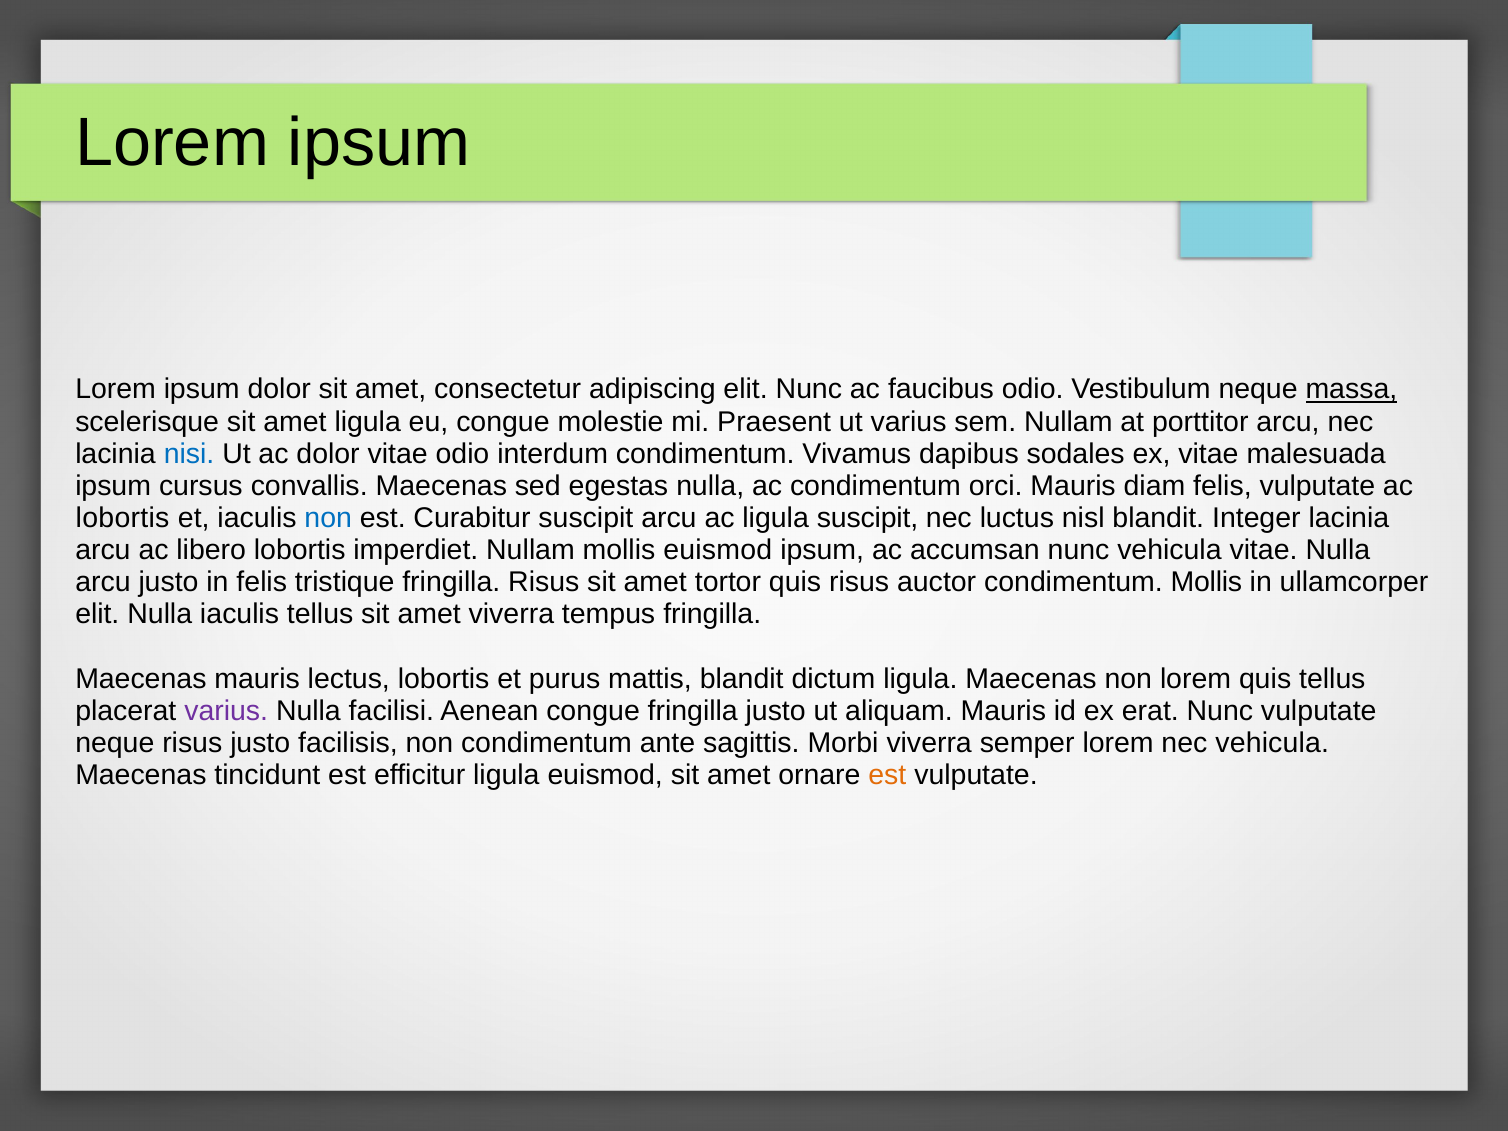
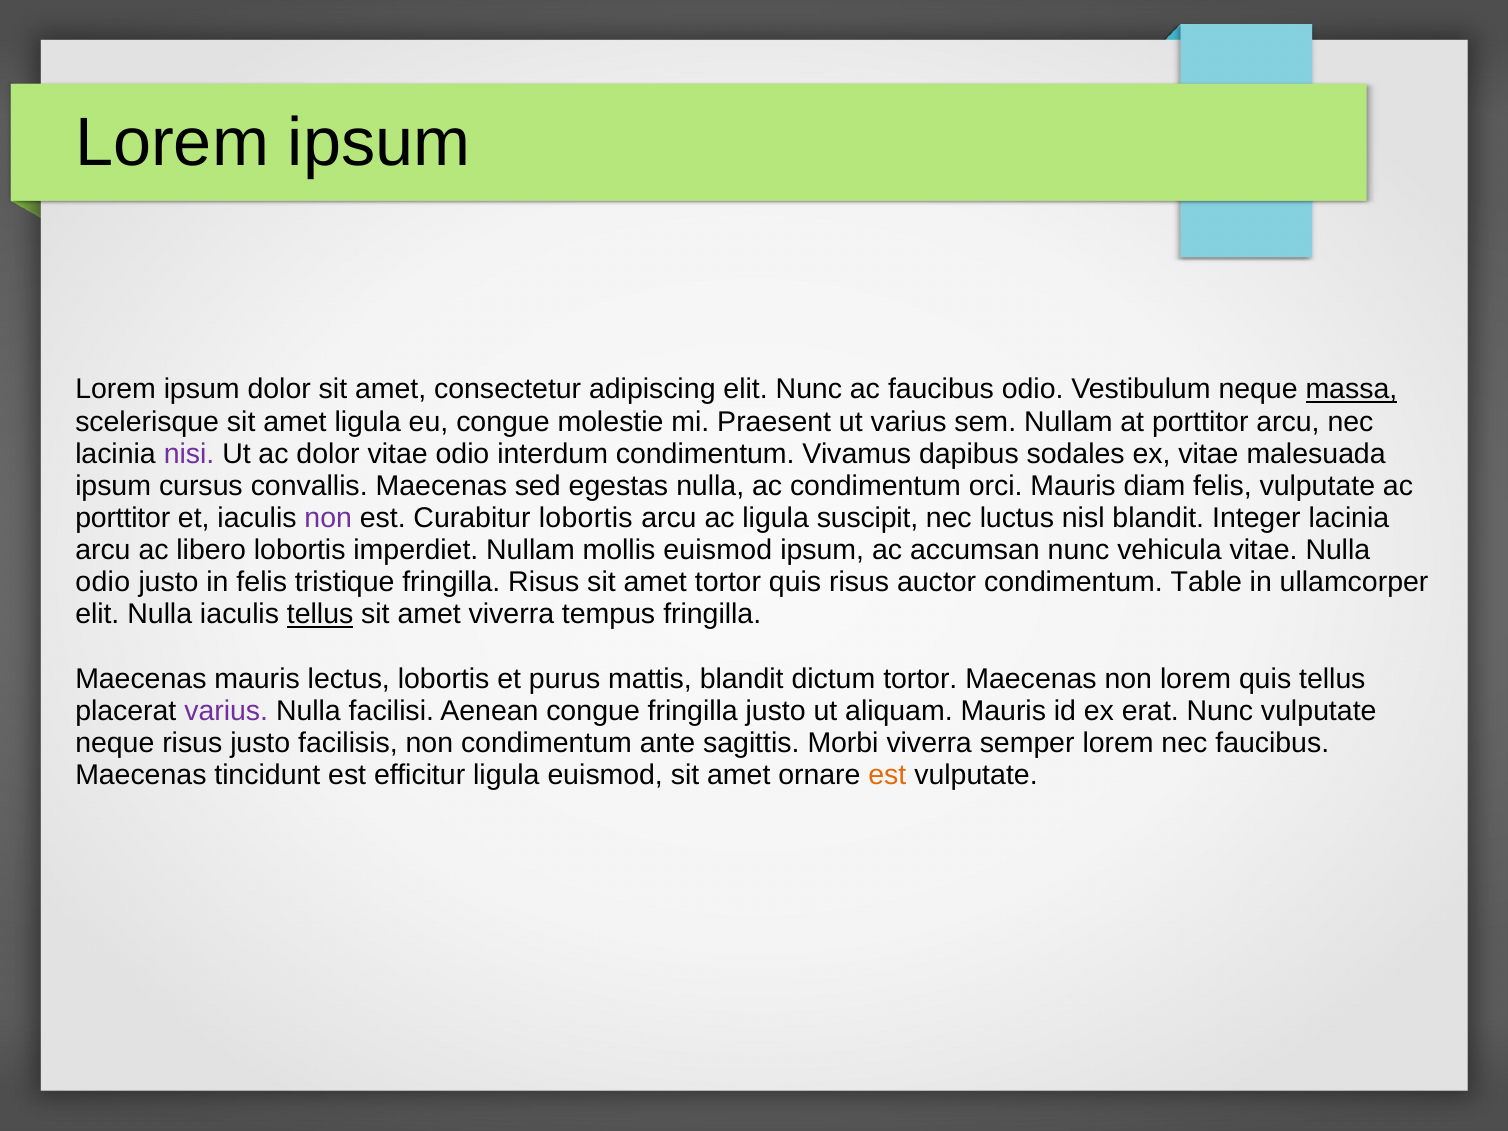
nisi colour: blue -> purple (189, 454)
lobortis: lobortis -> porttitor (123, 518)
non colour: blue -> purple (328, 518)
Curabitur suscipit: suscipit -> lobortis (586, 518)
arcu: arcu -> odio (103, 582)
condimentum Mollis: Mollis -> Table (1206, 582)
tellus underline: none -> present (320, 614)
dictum ligula: ligula -> tortor (920, 679)
nec vehicula: vehicula -> faucibus (1272, 743)
